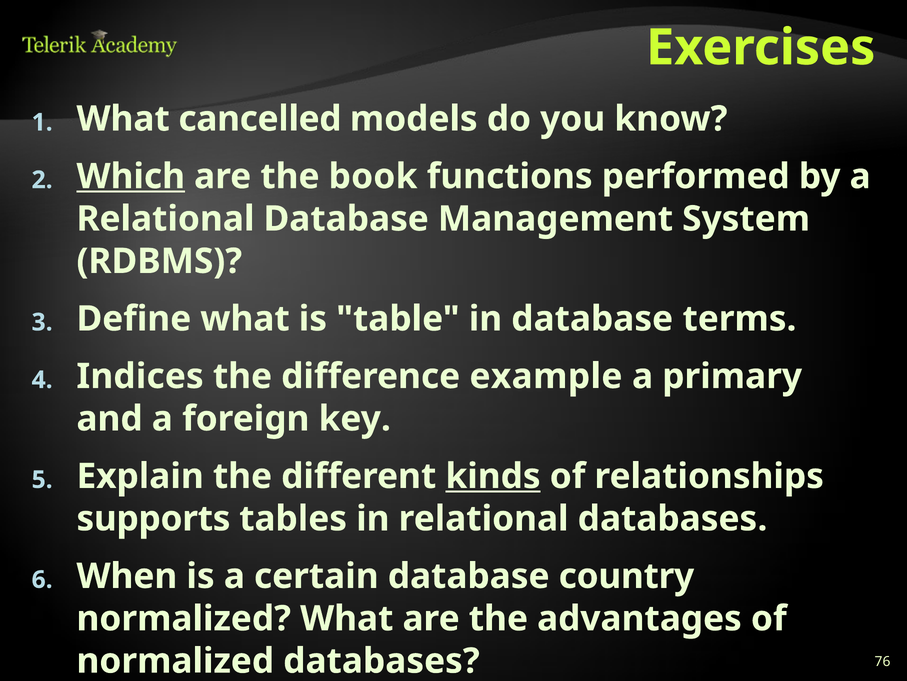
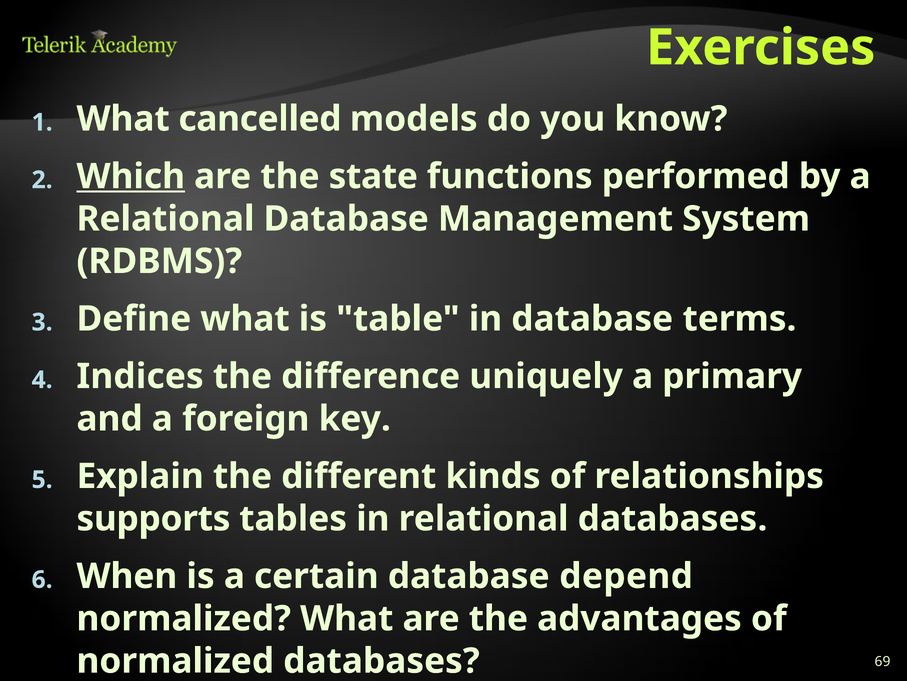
book: book -> state (373, 176)
example: example -> uniquely (546, 376)
kinds underline: present -> none (493, 476)
country: country -> depend (626, 576)
76: 76 -> 69 (883, 661)
